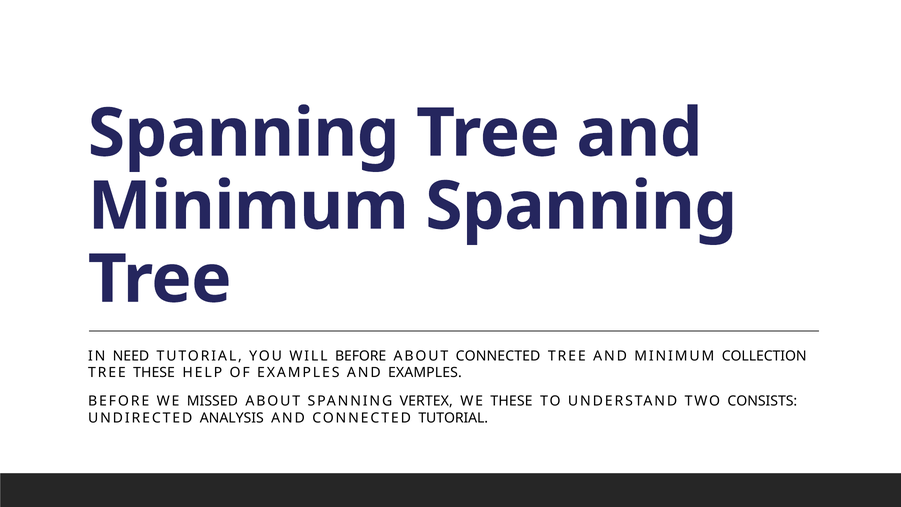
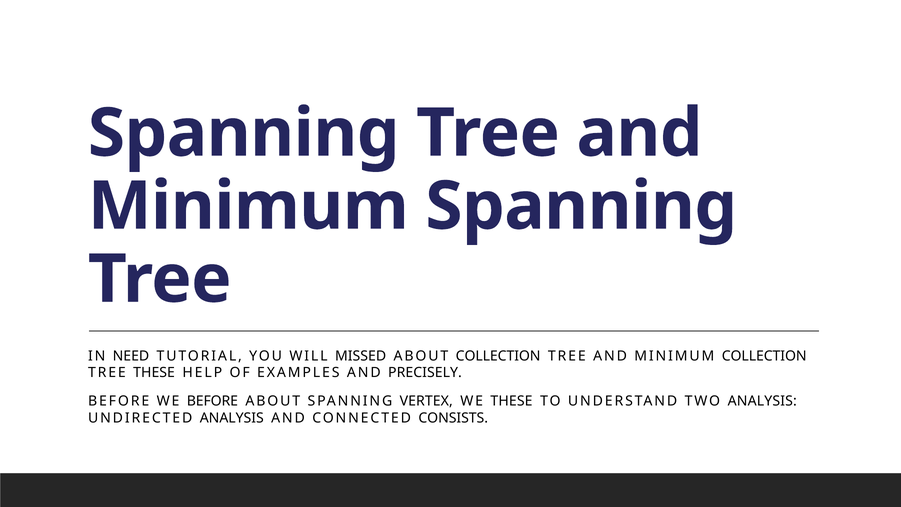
WILL BEFORE: BEFORE -> MISSED (361, 356)
ABOUT CONNECTED: CONNECTED -> COLLECTION (498, 356)
AND EXAMPLES: EXAMPLES -> PRECISELY (425, 373)
WE MISSED: MISSED -> BEFORE (212, 401)
TWO CONSISTS: CONSISTS -> ANALYSIS (762, 401)
CONNECTED TUTORIAL: TUTORIAL -> CONSISTS (453, 418)
